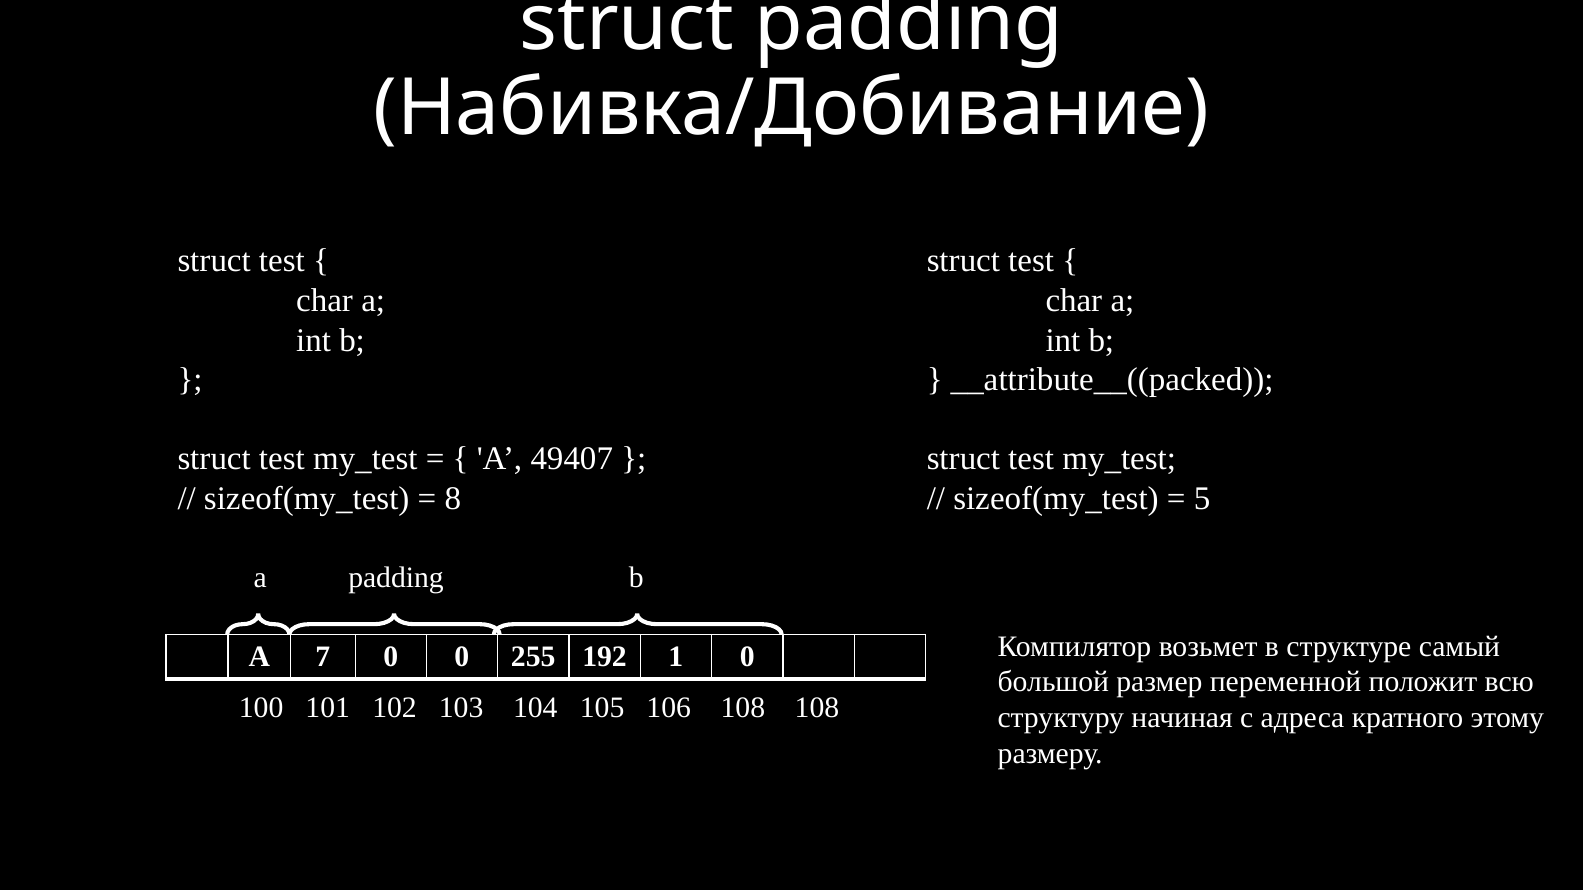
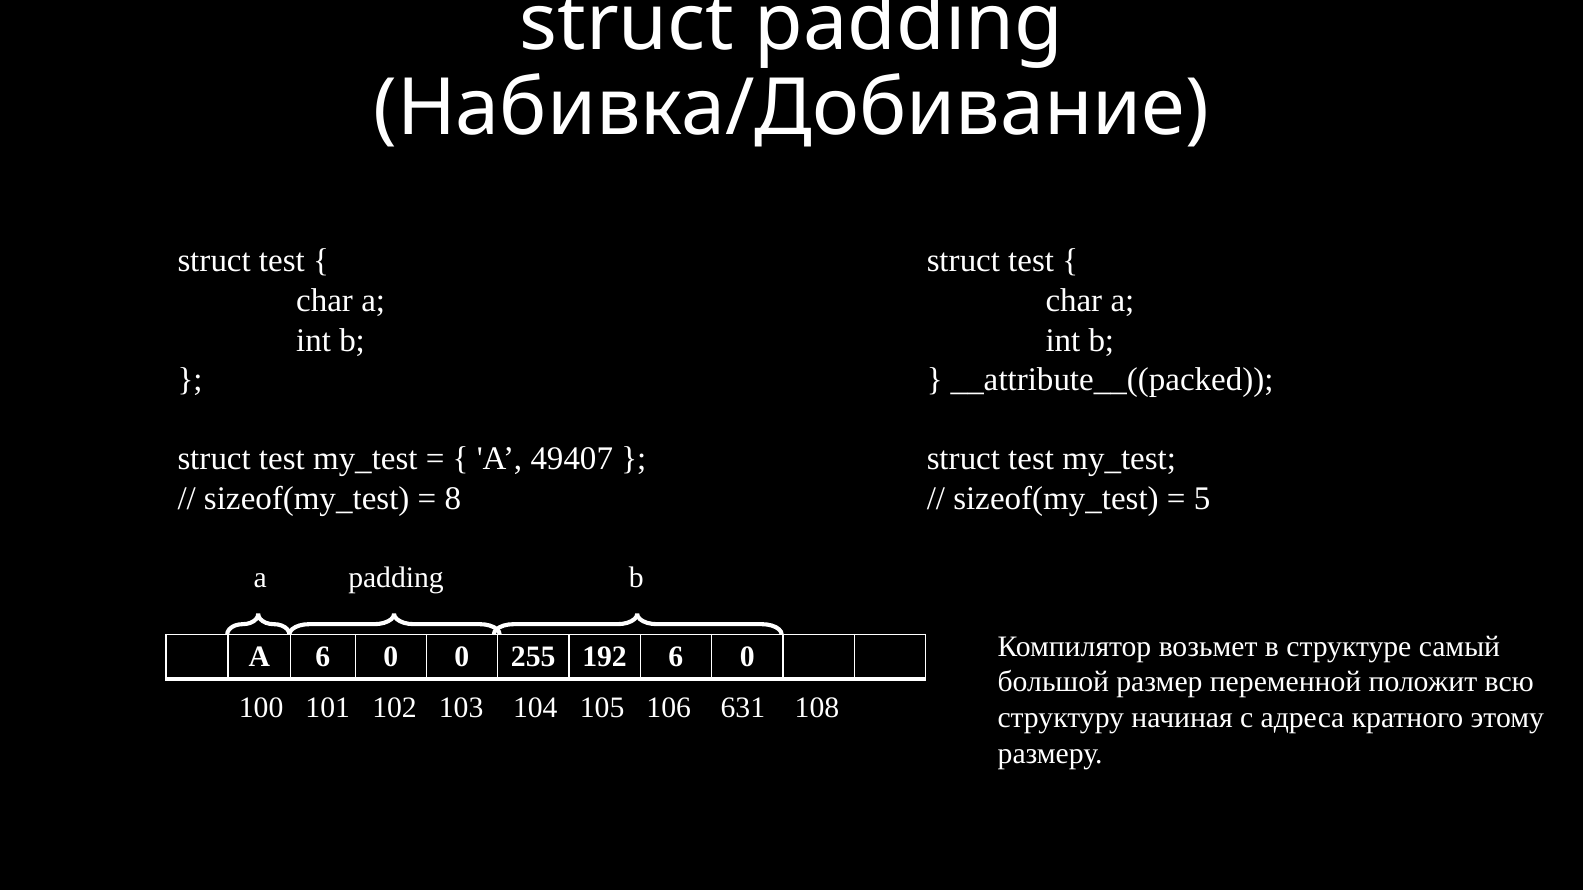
A 7: 7 -> 6 (323, 657)
192 1: 1 -> 6 (676, 657)
106 108: 108 -> 631 (743, 708)
